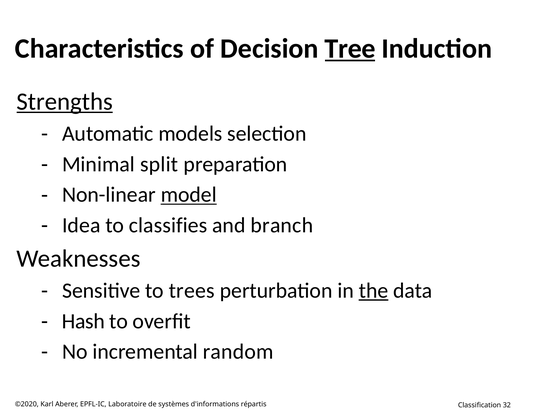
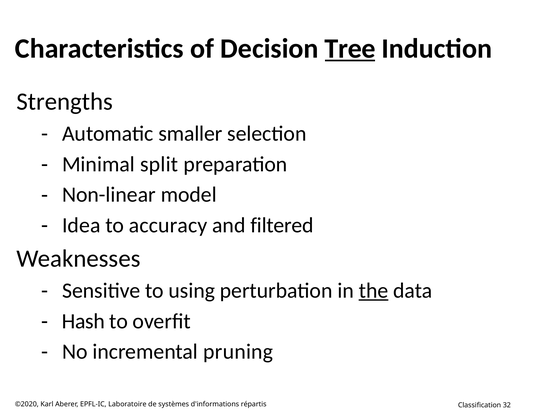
Strengths underline: present -> none (65, 102)
models: models -> smaller (190, 134)
model underline: present -> none (189, 195)
classifies: classifies -> accuracy (168, 225)
branch: branch -> filtered (282, 225)
trees: trees -> using (192, 291)
random: random -> pruning (238, 352)
